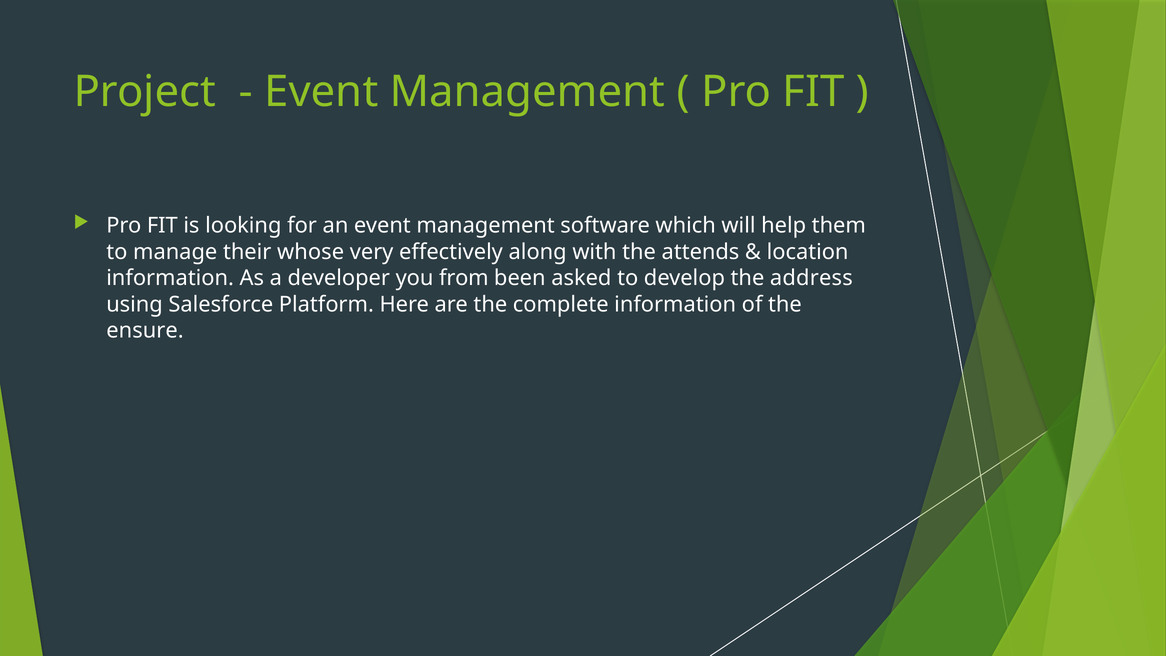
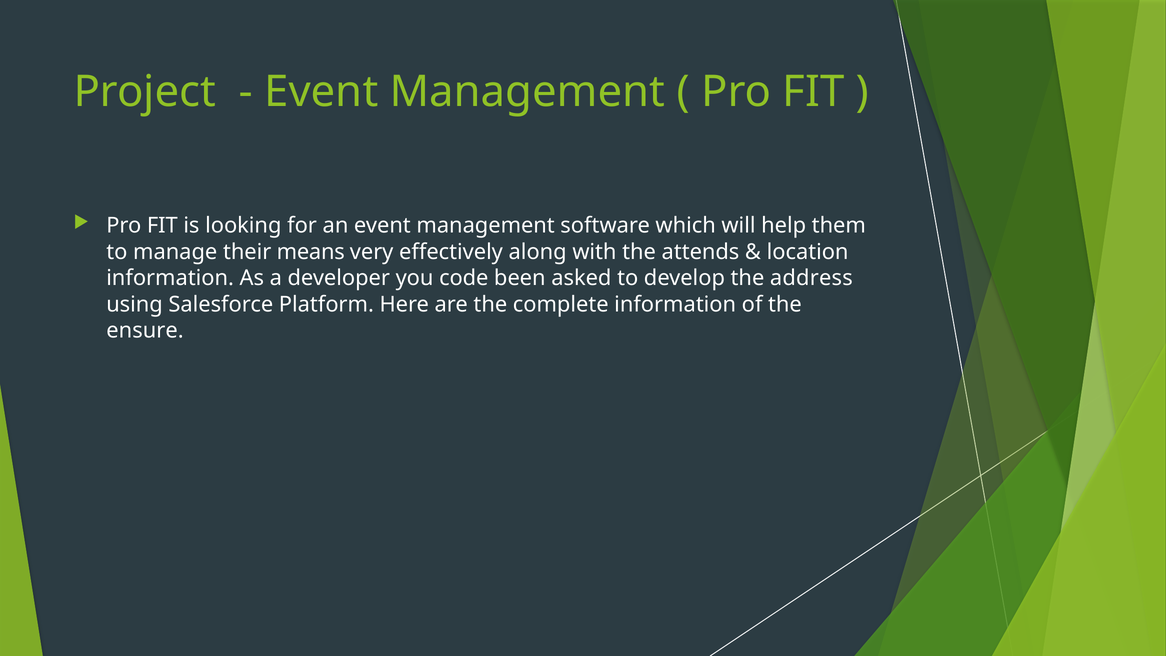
whose: whose -> means (311, 252)
from: from -> code (464, 278)
